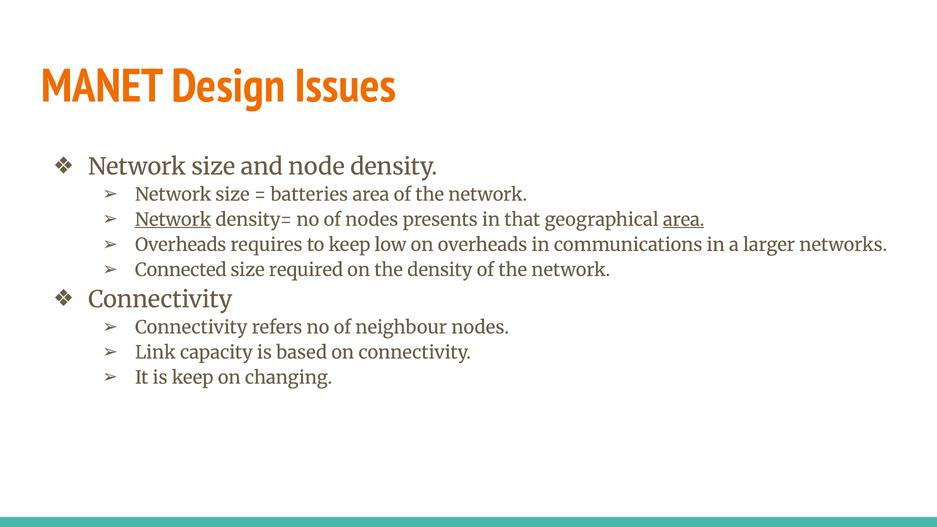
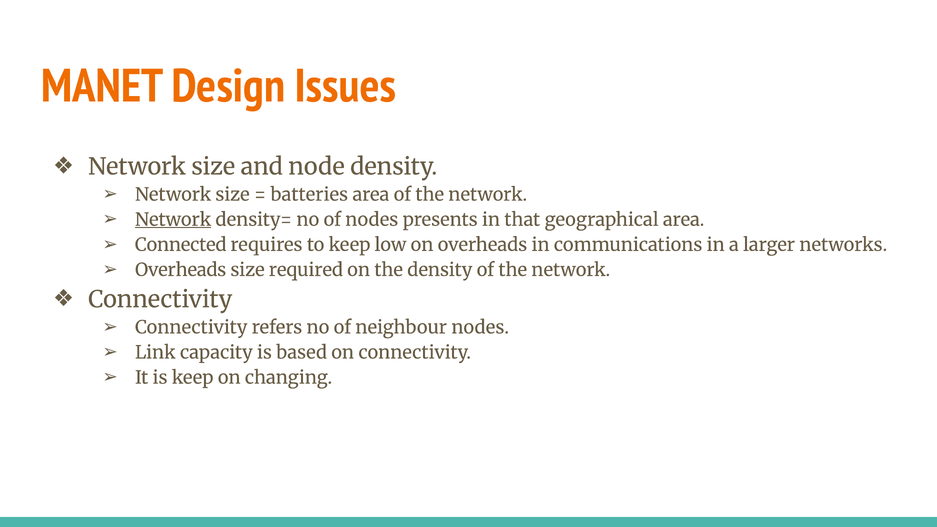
area underline: present -> none (684, 220)
Overheads: Overheads -> Connected (181, 245)
Connected: Connected -> Overheads (181, 270)
